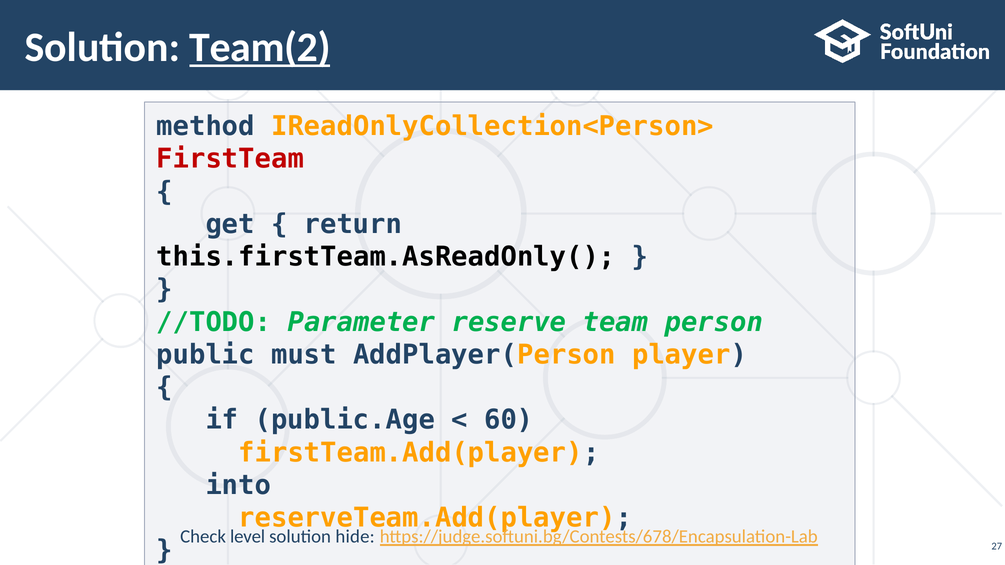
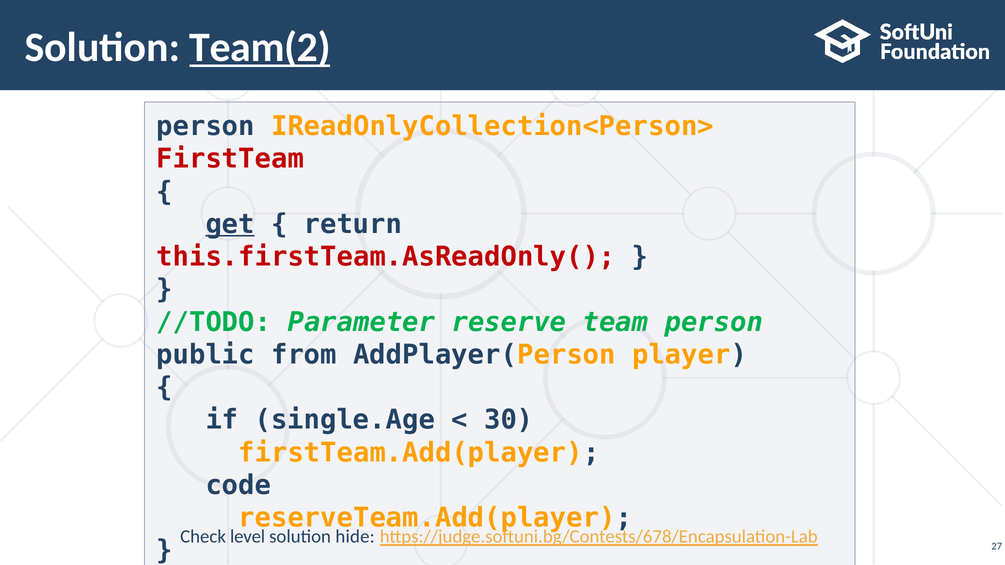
method: method -> person (206, 126)
get underline: none -> present (230, 224)
this.firstTeam.AsReadOnly( colour: black -> red (386, 257)
must: must -> from (304, 355)
public.Age: public.Age -> single.Age (345, 420)
60: 60 -> 30 (509, 420)
into: into -> code (238, 485)
